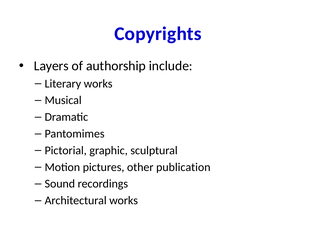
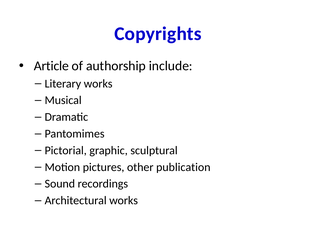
Layers: Layers -> Article (51, 66)
